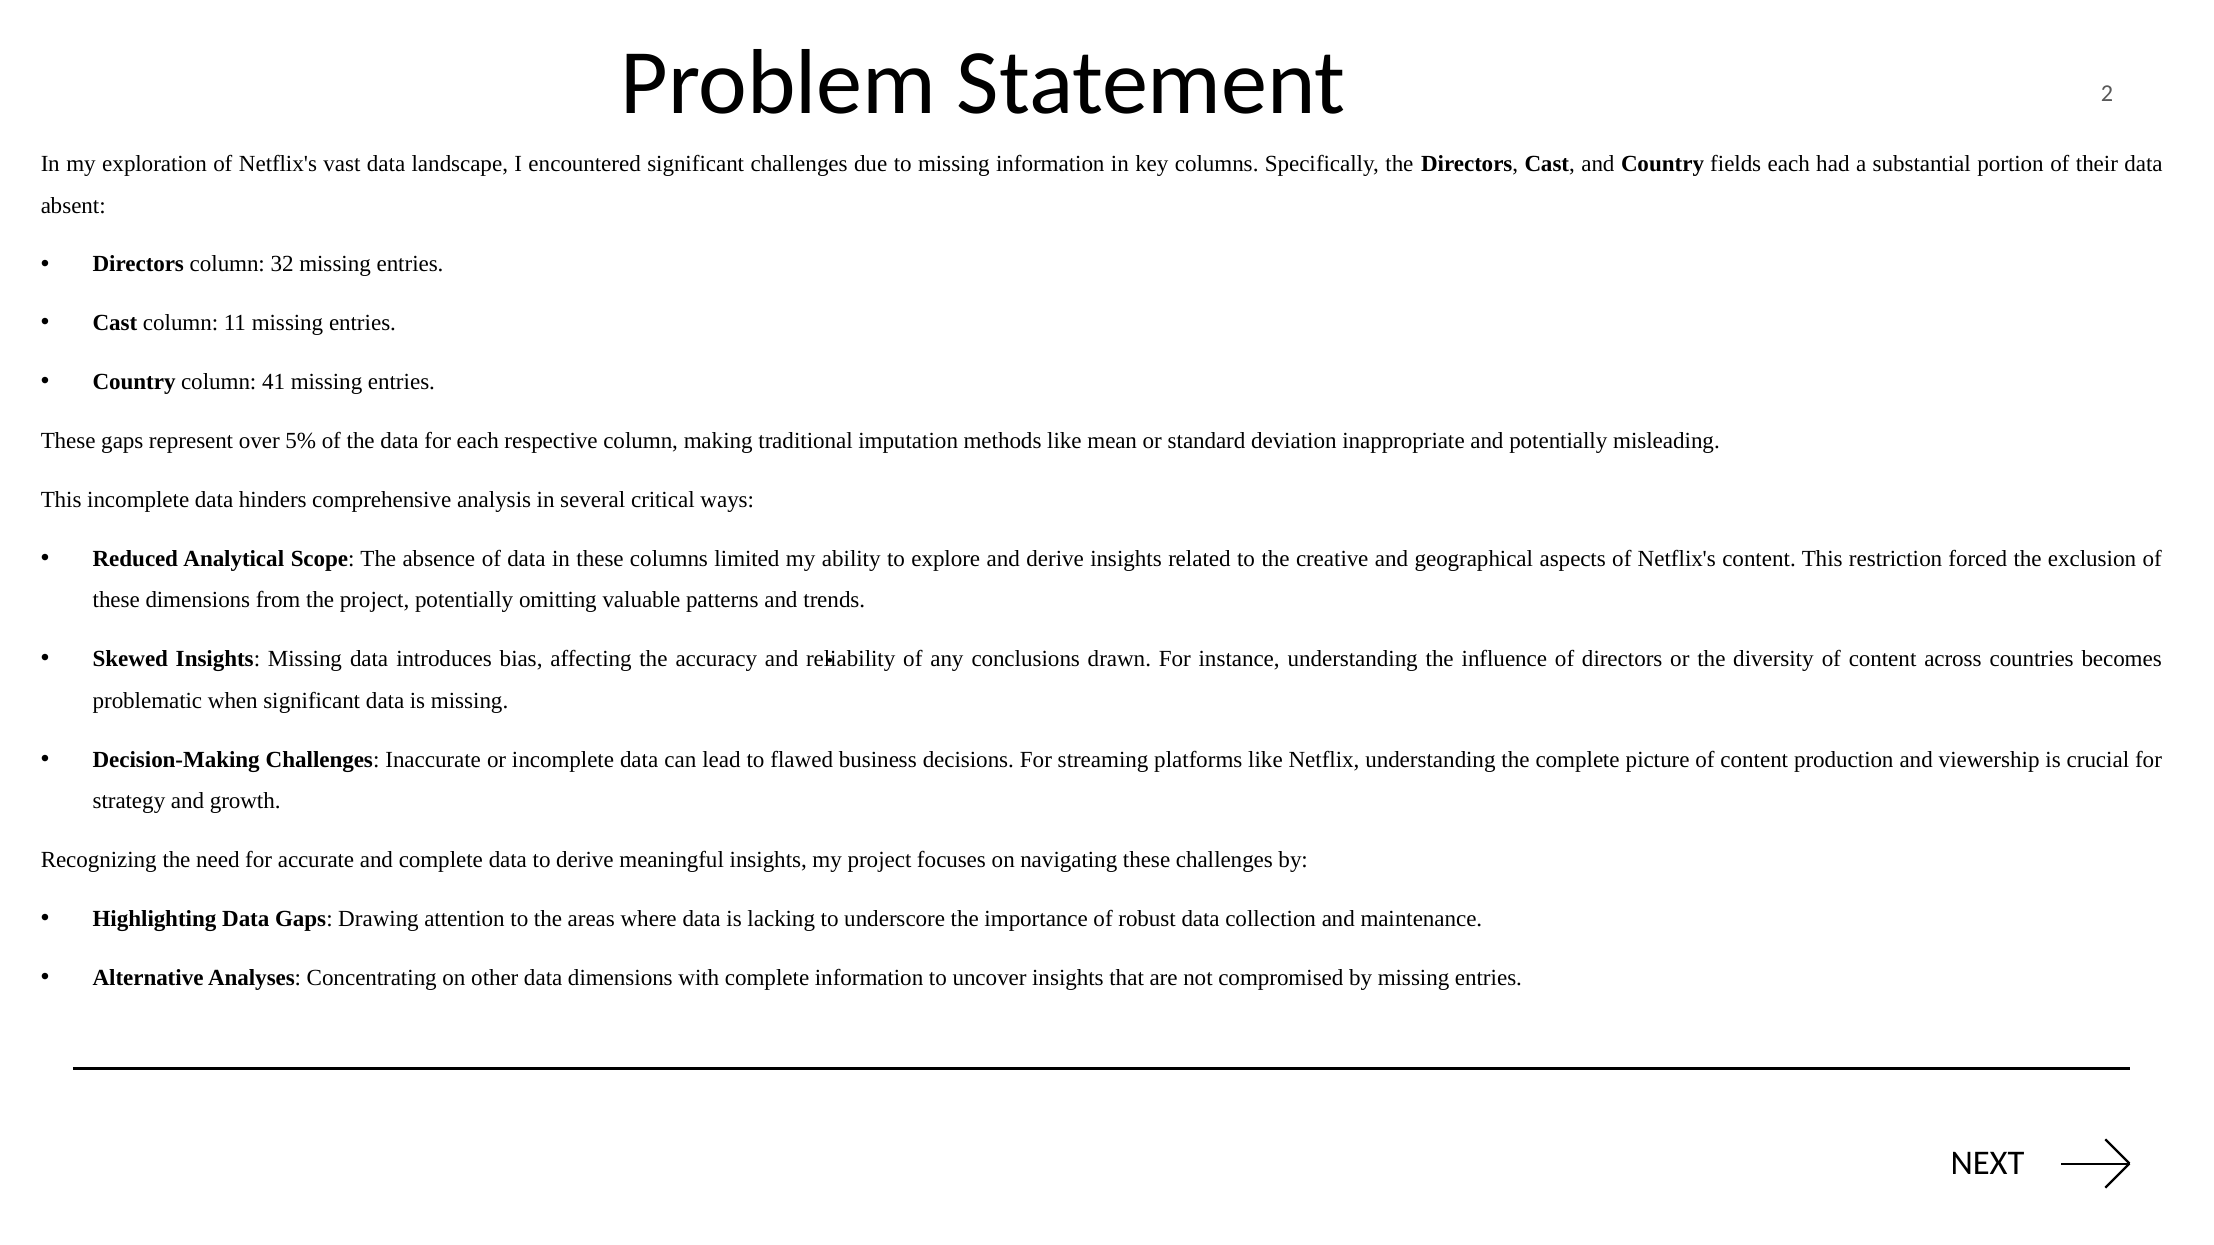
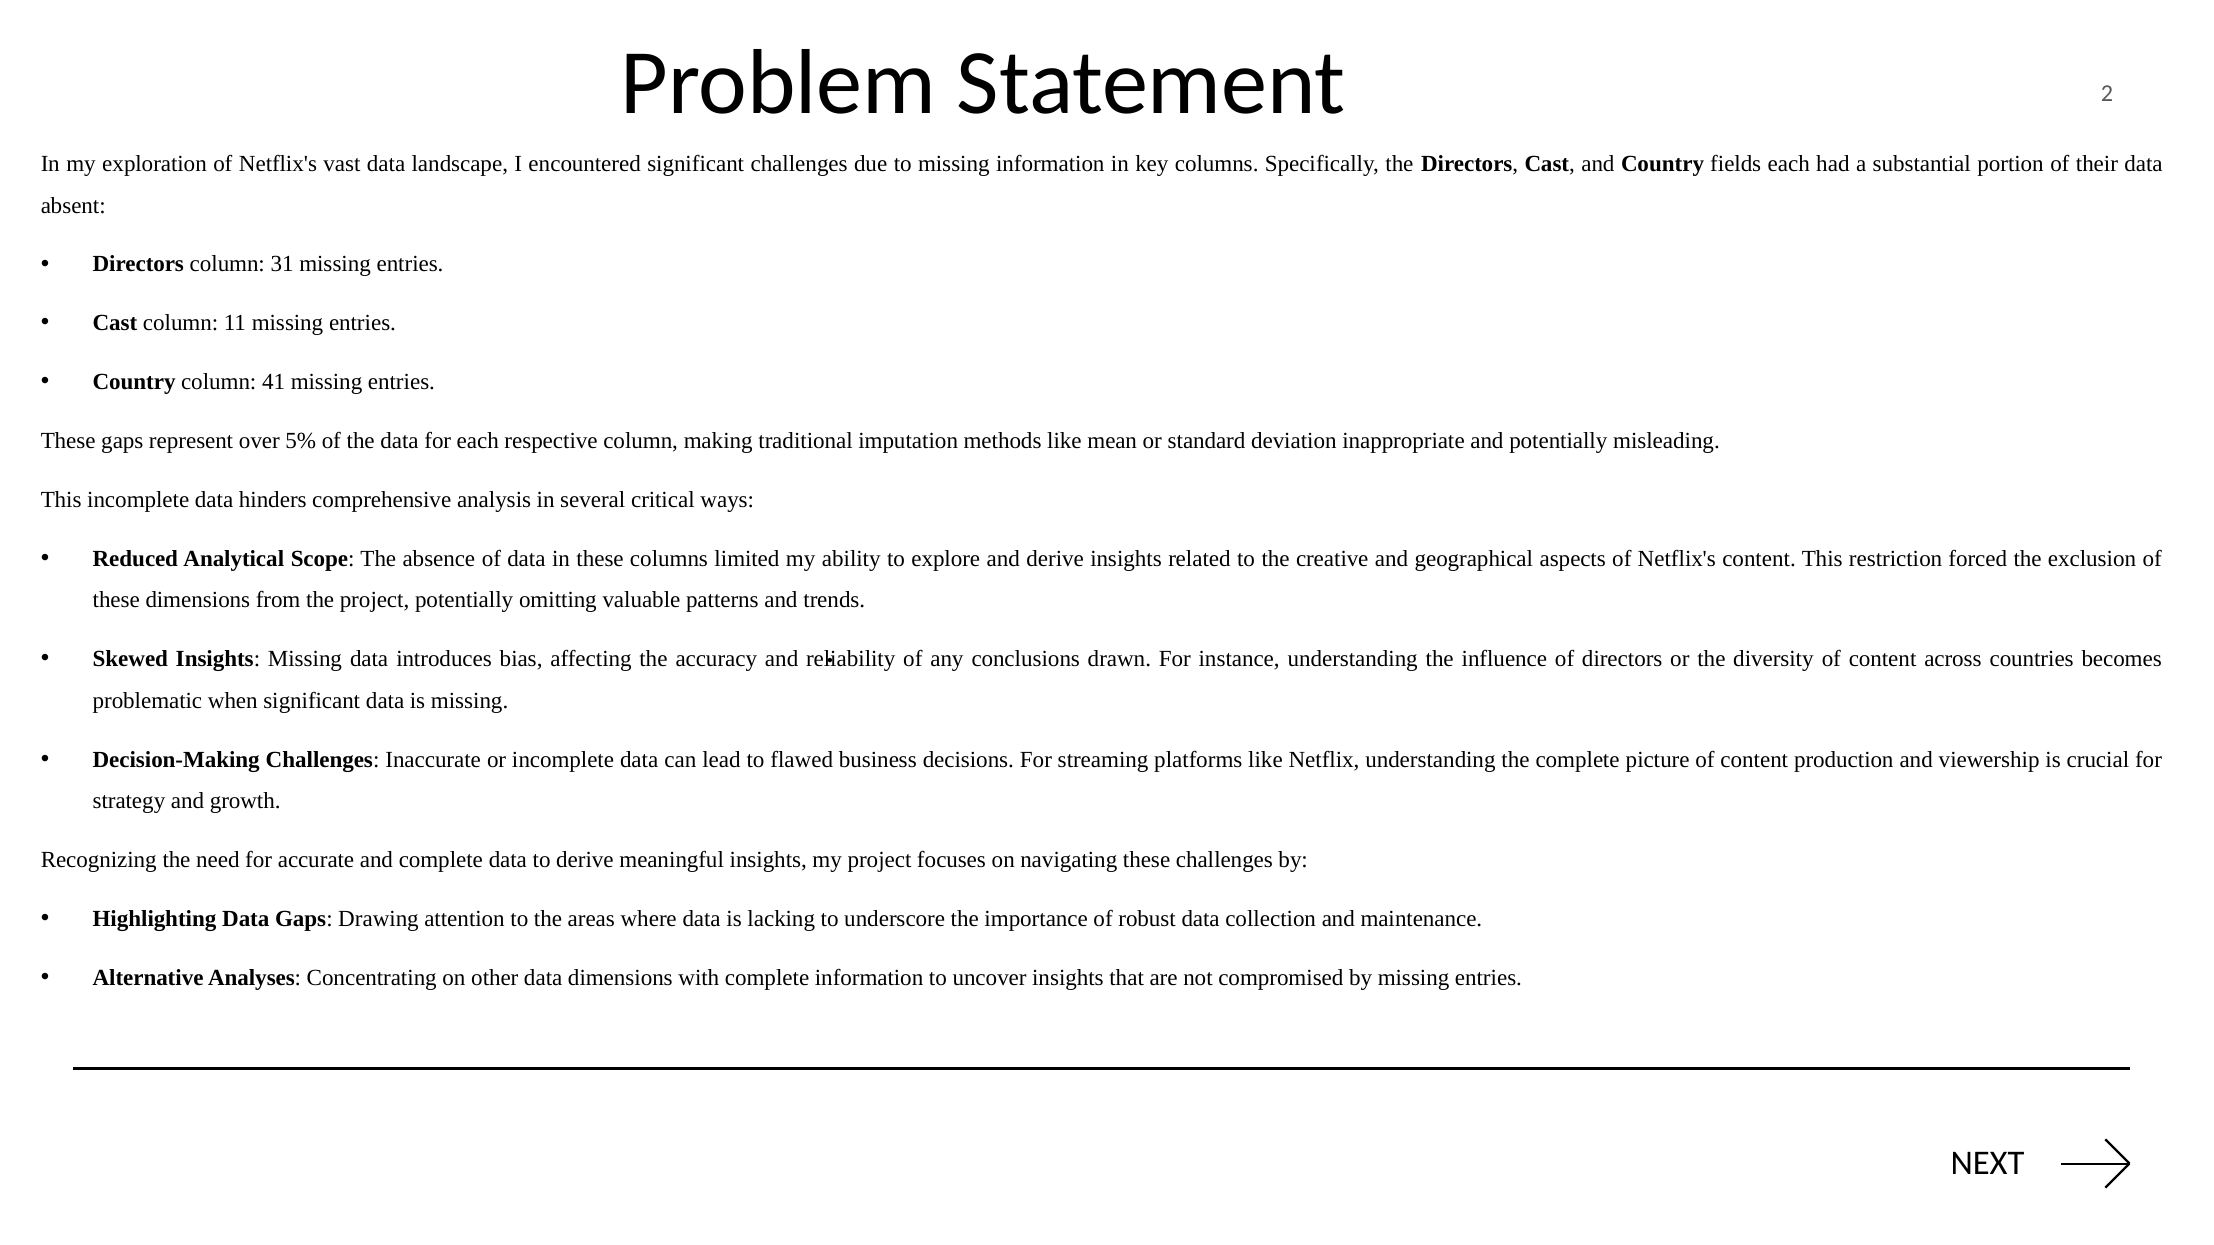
32: 32 -> 31 (282, 264)
